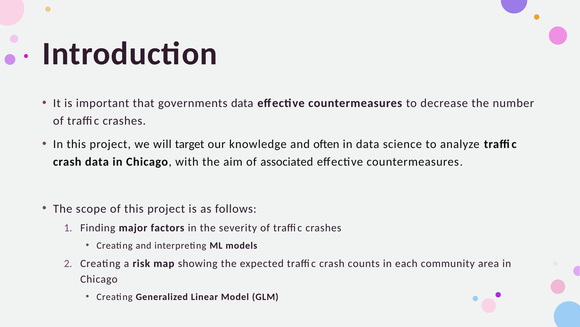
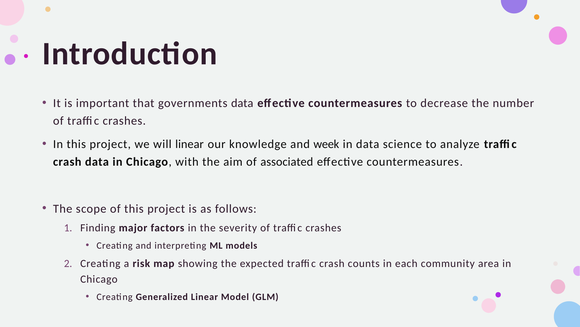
will target: target -> linear (190, 144)
often: often -> week (326, 144)
